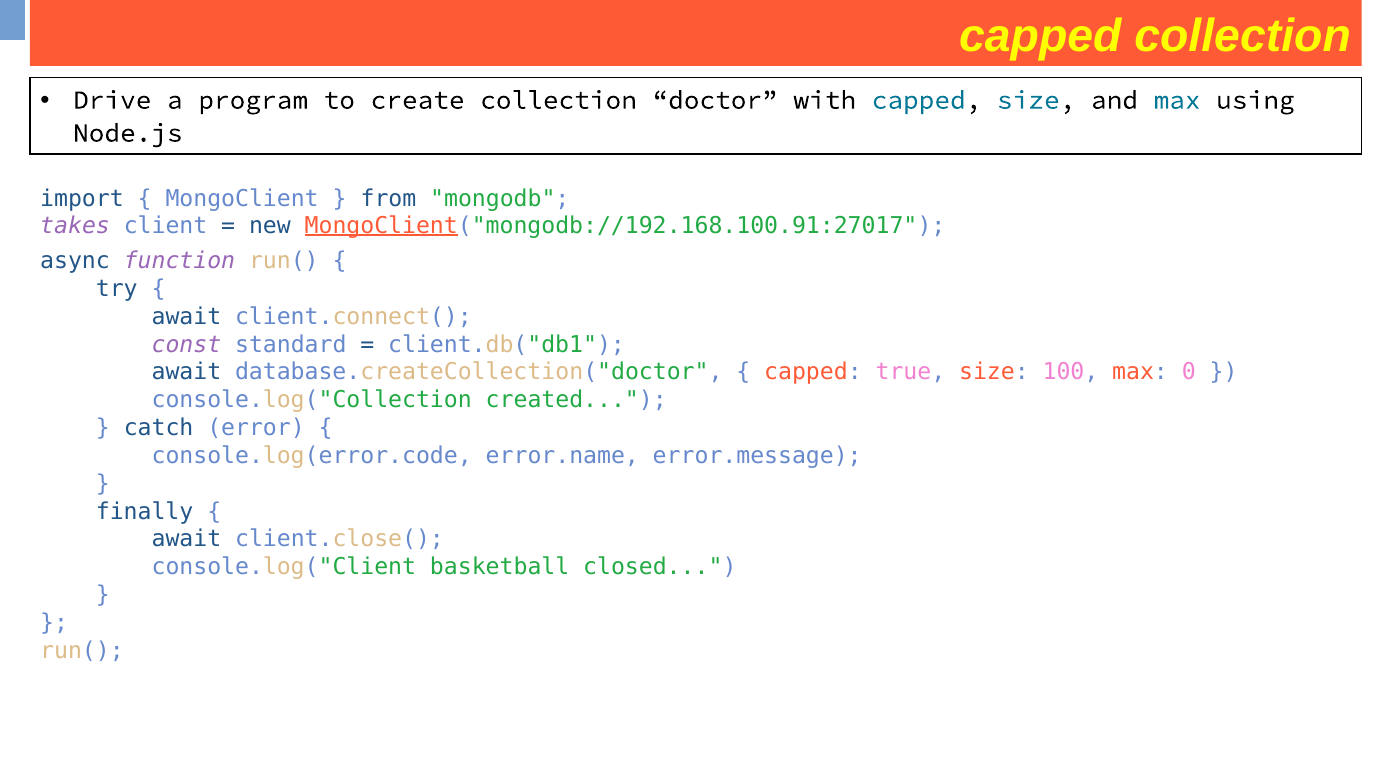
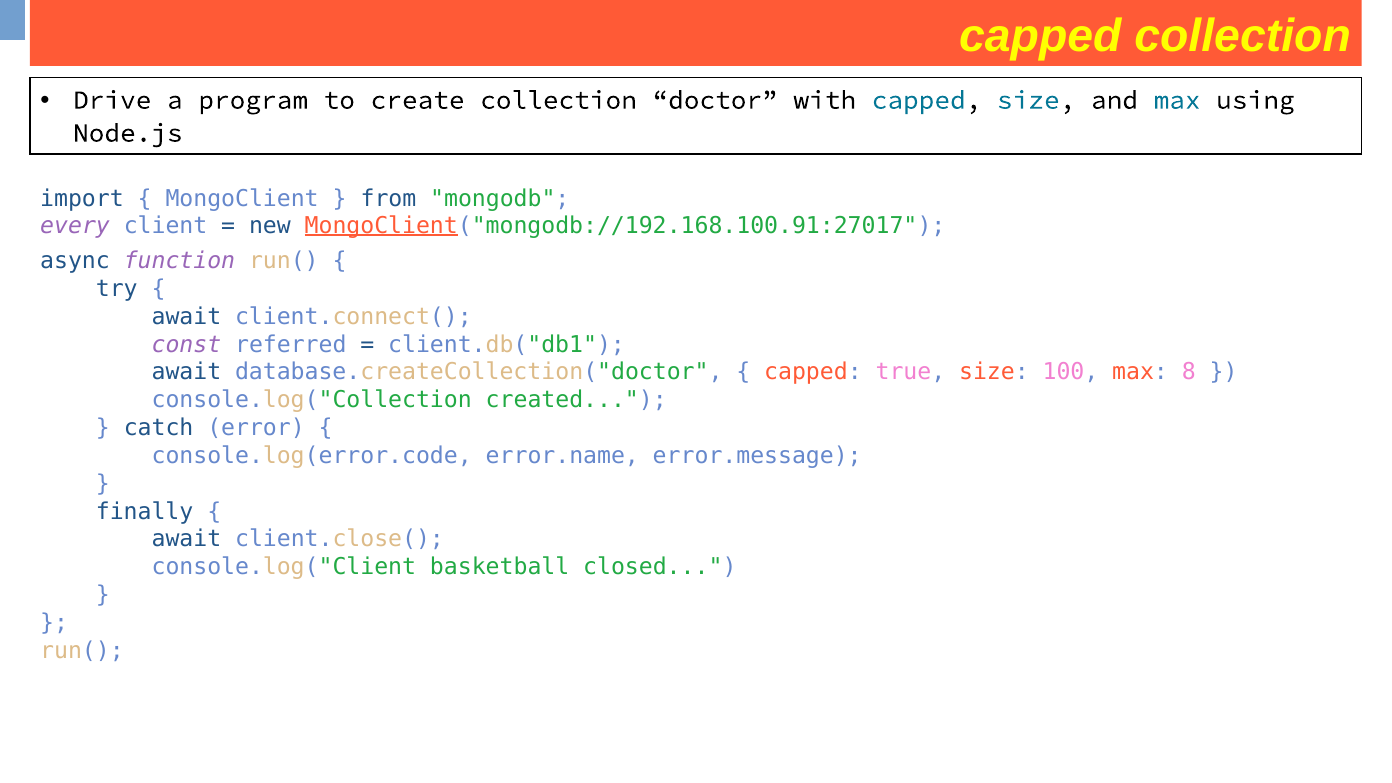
takes: takes -> every (75, 226)
standard: standard -> referred (291, 344)
0: 0 -> 8 (1189, 372)
